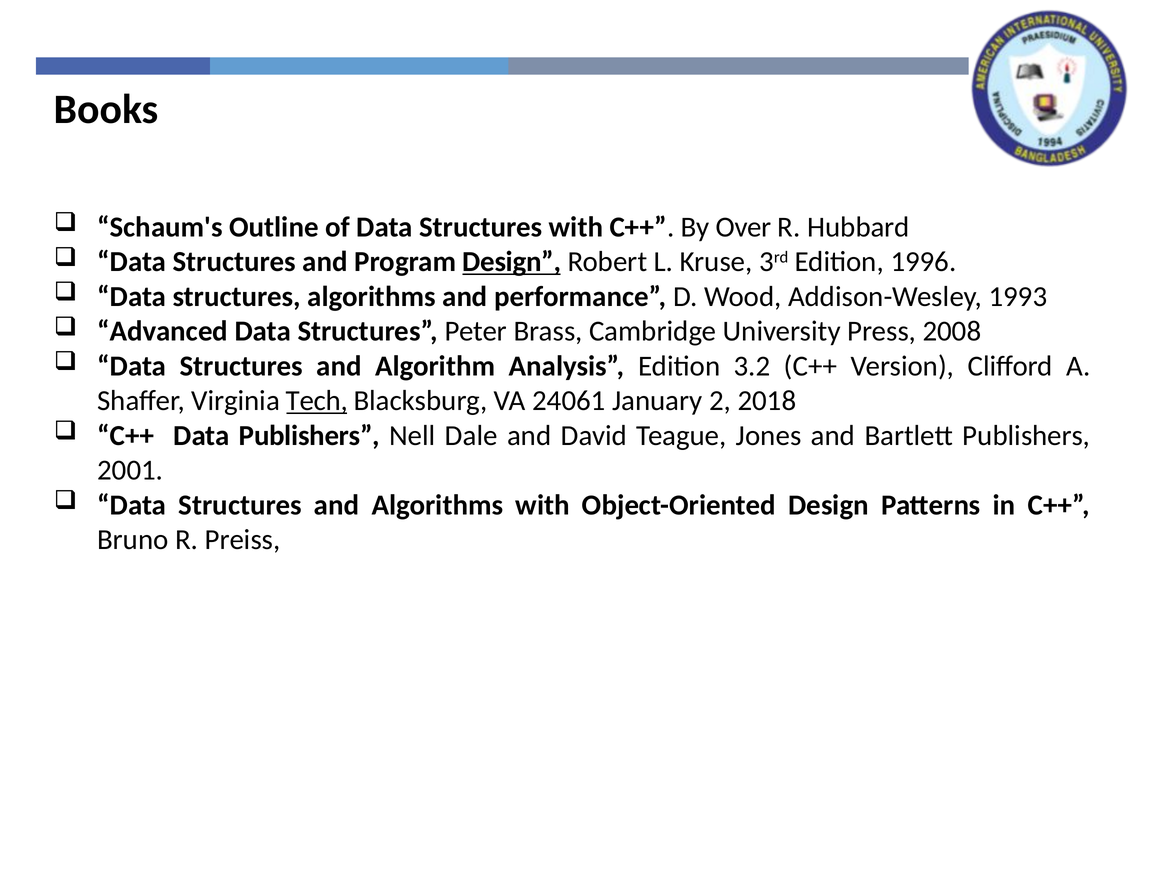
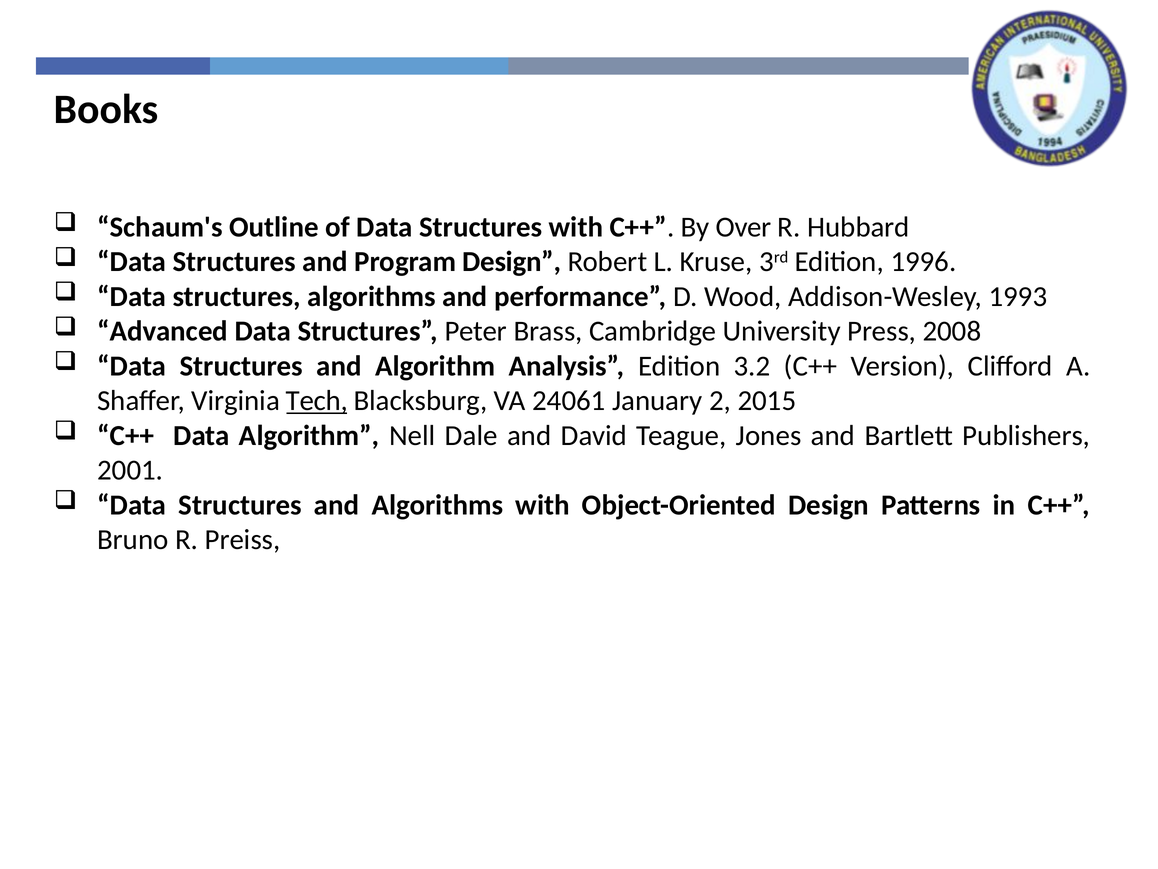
Design underline: present -> none (512, 262)
2018: 2018 -> 2015 (767, 401)
Data Publishers: Publishers -> Algorithm (309, 435)
